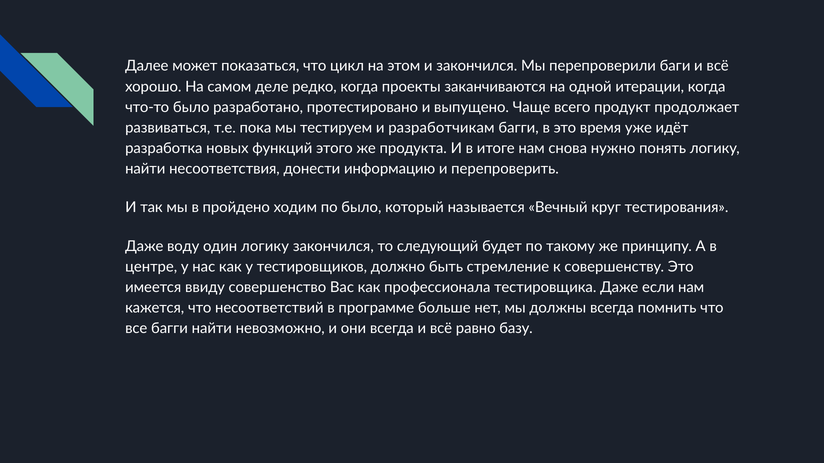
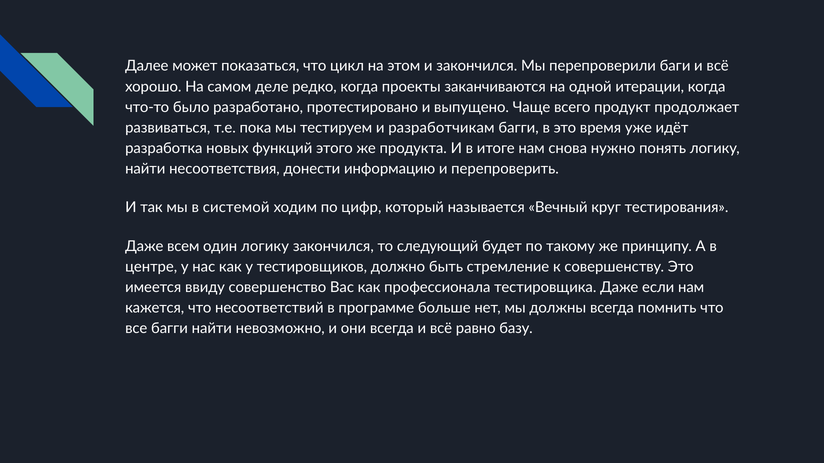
пройдено: пройдено -> системой (236, 208)
по было: было -> цифр (361, 208)
воду: воду -> всем (183, 247)
